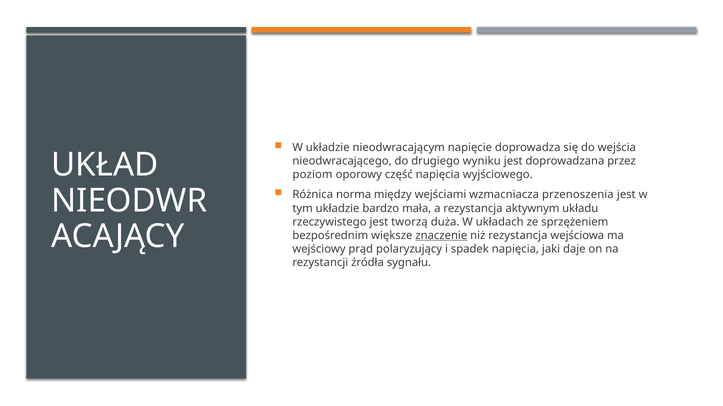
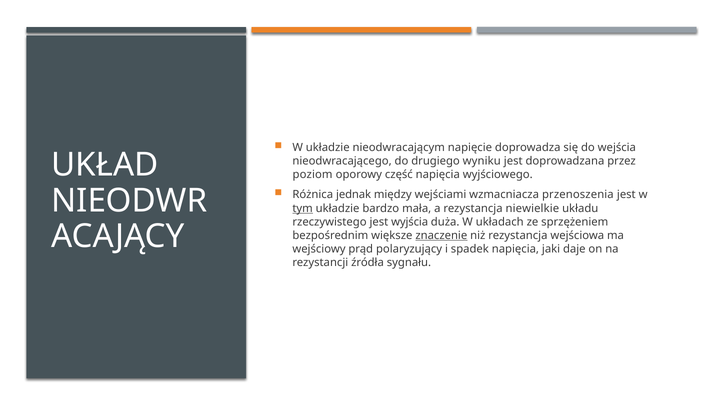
norma: norma -> jednak (354, 195)
tym underline: none -> present (303, 209)
aktywnym: aktywnym -> niewielkie (532, 209)
tworzą: tworzą -> wyjścia (410, 222)
